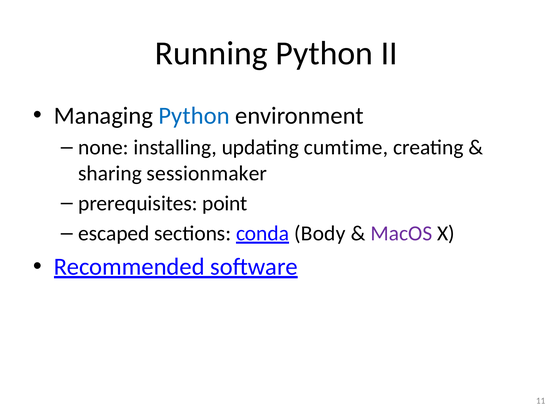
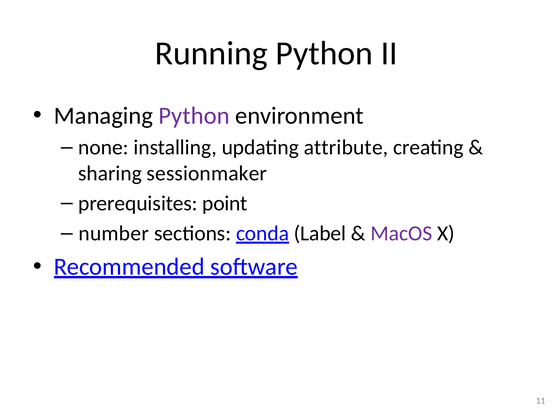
Python colour: blue -> purple (194, 116)
cumtime: cumtime -> attribute (346, 148)
escaped: escaped -> number (114, 234)
Body: Body -> Label (320, 234)
